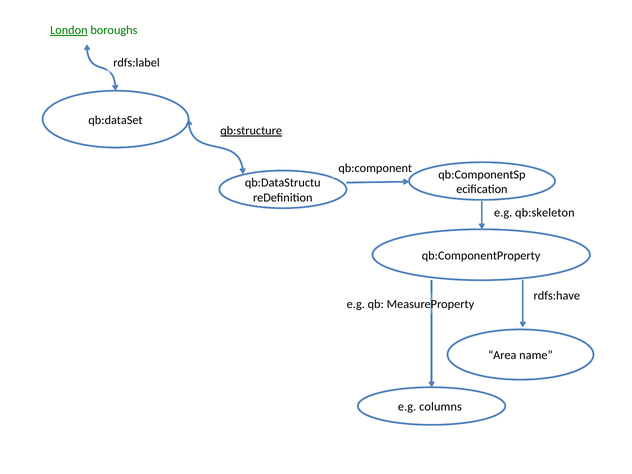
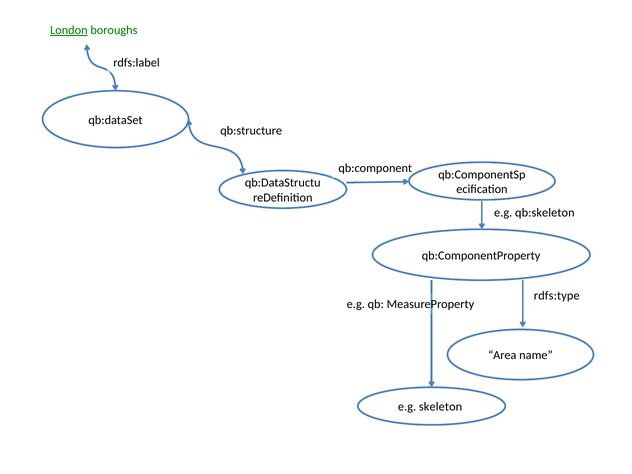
qb:structure underline: present -> none (251, 131)
rdfs:have: rdfs:have -> rdfs:type (557, 296)
columns: columns -> skeleton (441, 407)
